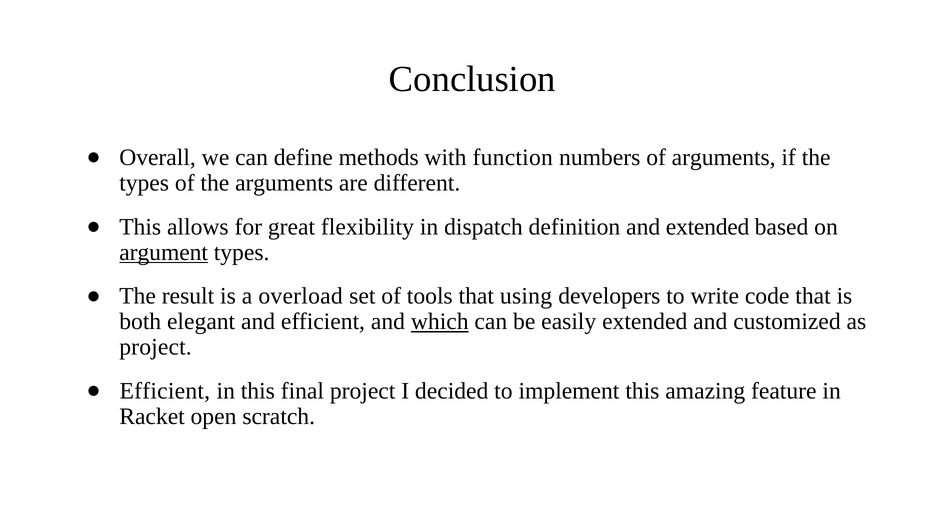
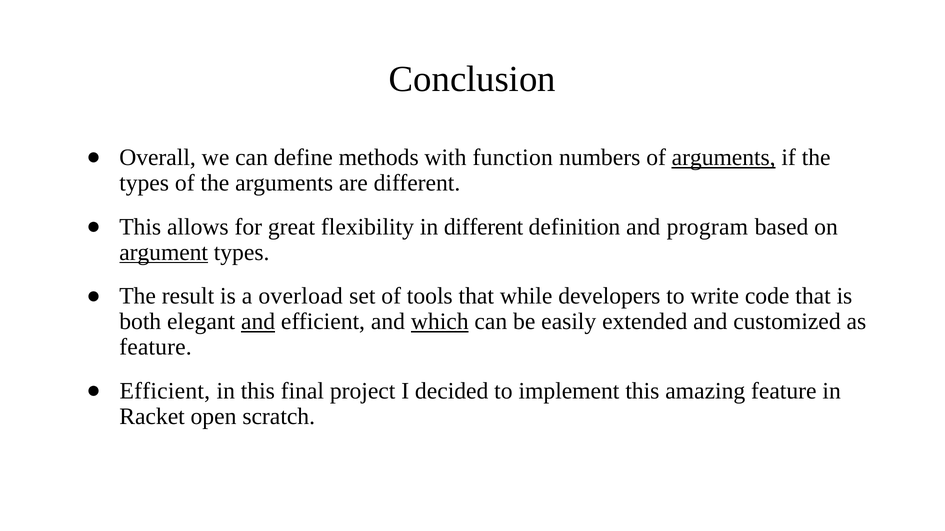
arguments underline: none -> present (724, 158)
in dispatch: dispatch -> different (484, 227)
and extended: extended -> program (707, 227)
using: using -> while (526, 297)
and underline: none -> present (258, 322)
project: project -> feature (156, 348)
